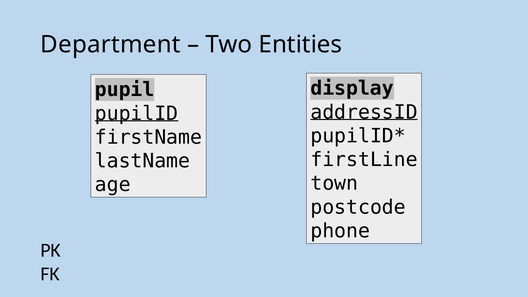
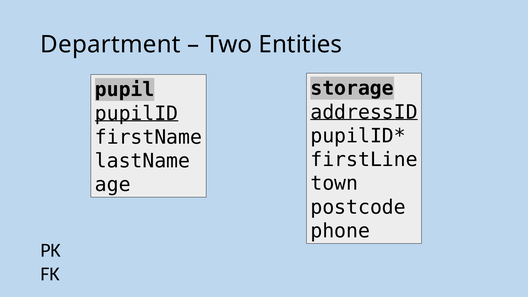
display: display -> storage (352, 88)
